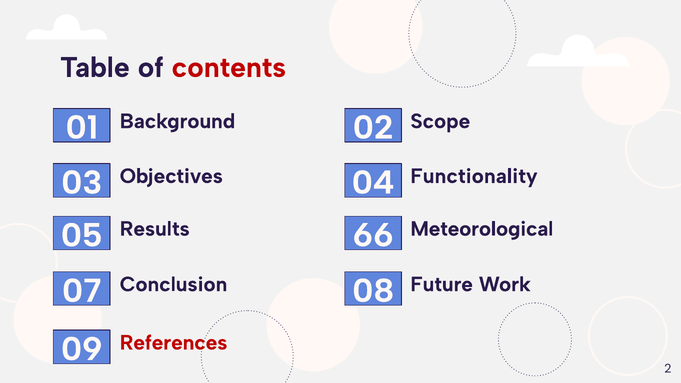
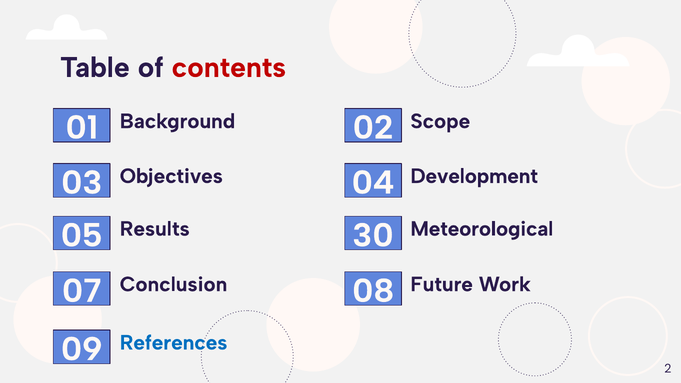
Functionality: Functionality -> Development (474, 176)
66: 66 -> 30 (373, 235)
References colour: red -> blue (174, 343)
